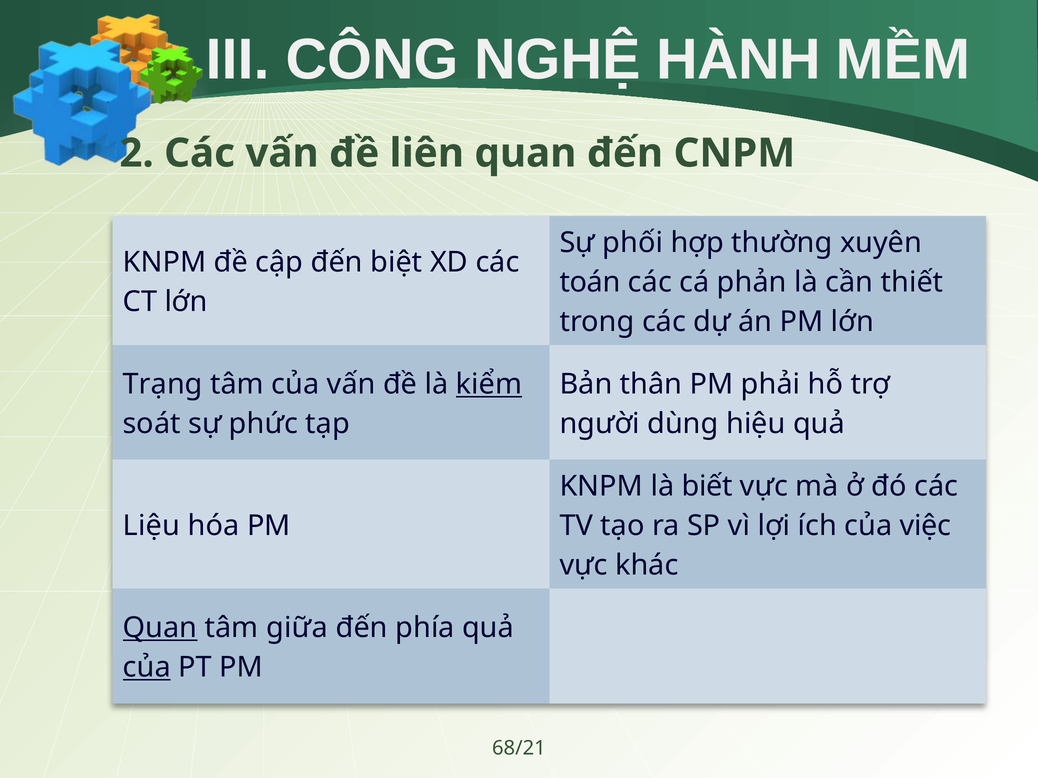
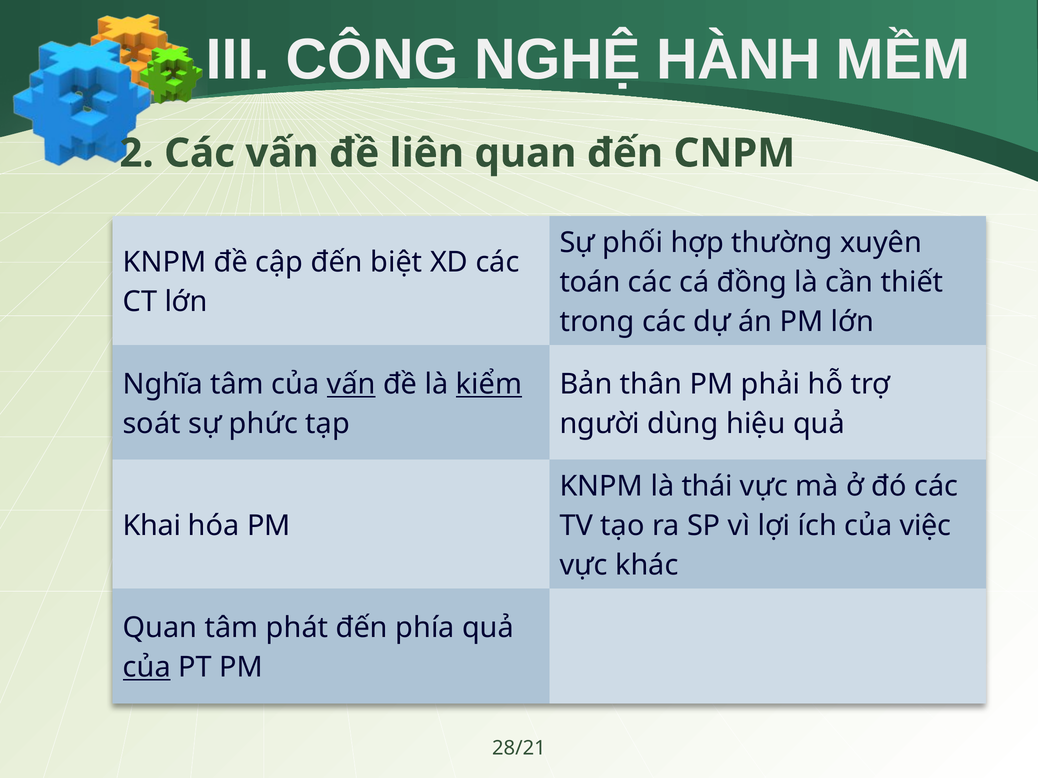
phản: phản -> đồng (752, 282)
Trạng: Trạng -> Nghĩa (163, 385)
vấn underline: none -> present (351, 385)
biết: biết -> thái (707, 487)
Liệu: Liệu -> Khai (152, 526)
Quan underline: present -> none (160, 628)
giữa: giữa -> phát (297, 628)
68/21: 68/21 -> 28/21 (519, 749)
